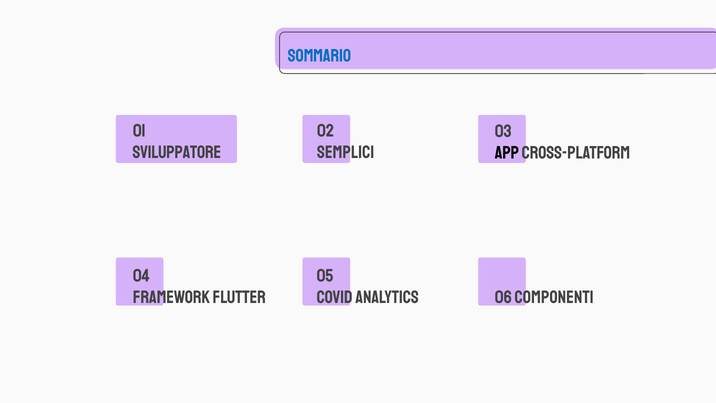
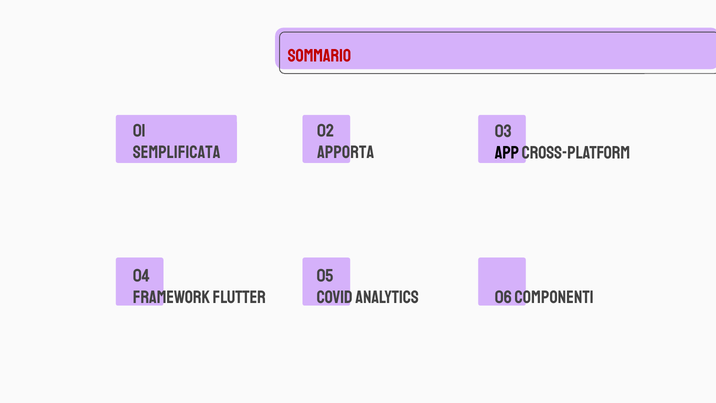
Sommario colour: blue -> red (319, 56)
Sviluppatore: Sviluppatore -> Semplificata (177, 152)
semplici: semplici -> apporta (346, 152)
